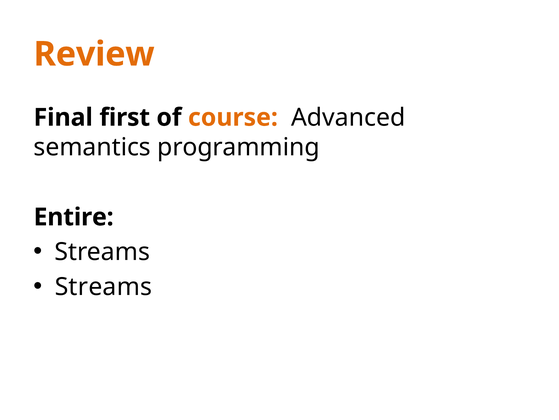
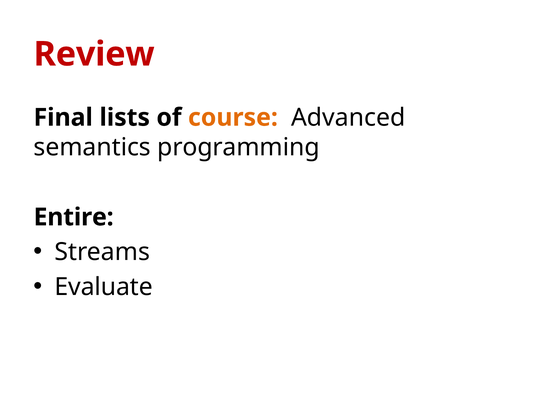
Review colour: orange -> red (94, 54)
first: first -> lists (125, 117)
Streams: Streams -> Evaluate (104, 286)
